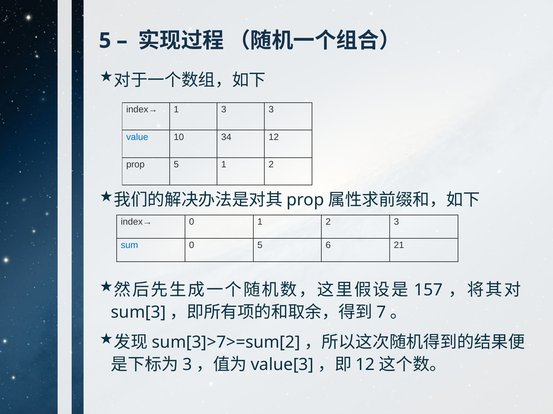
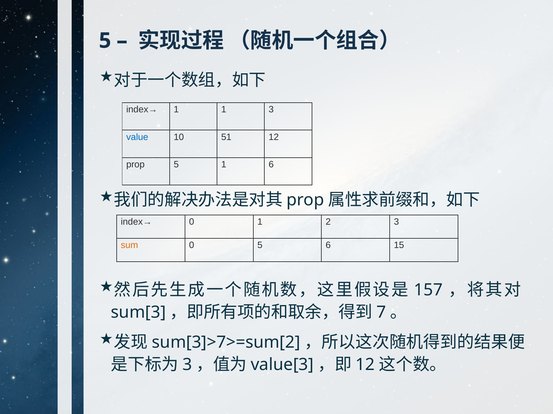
1 3: 3 -> 1 (224, 110)
34: 34 -> 51 (226, 137)
5 1 2: 2 -> 6 (271, 165)
sum colour: blue -> orange (129, 246)
21: 21 -> 15 (399, 246)
